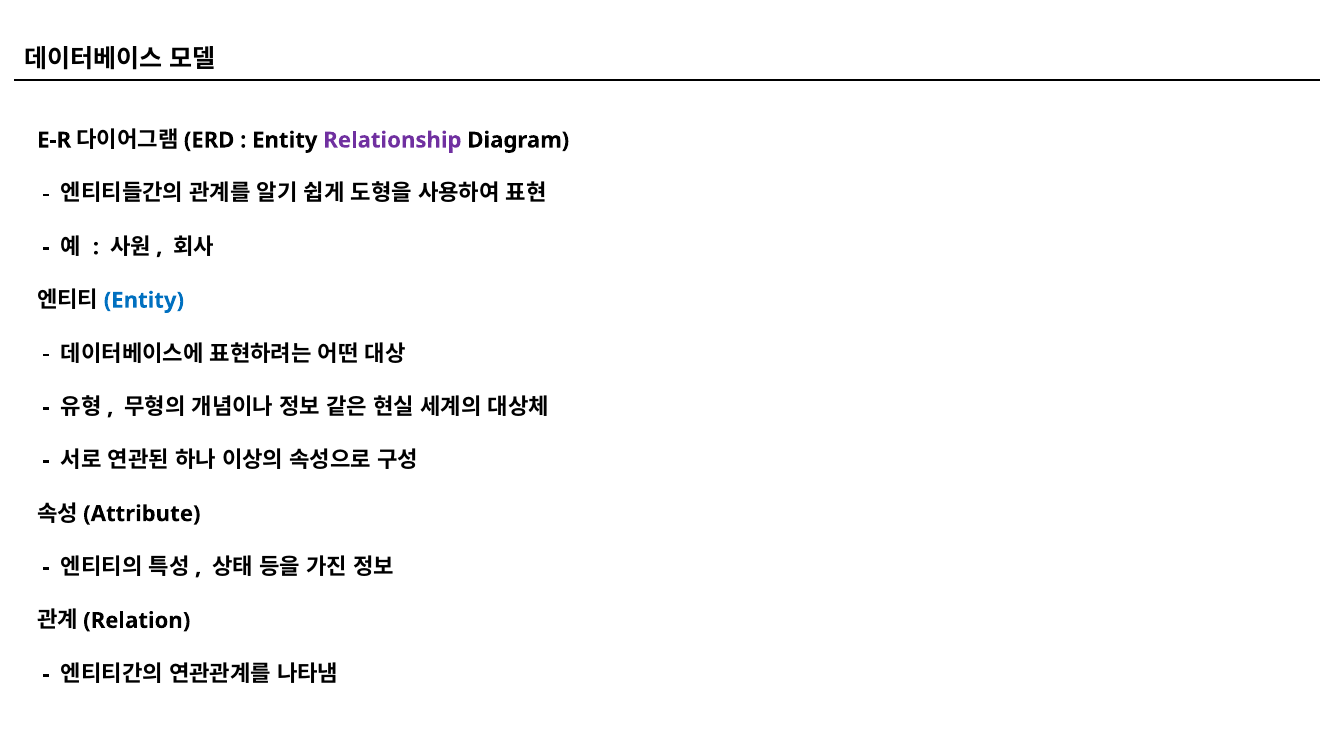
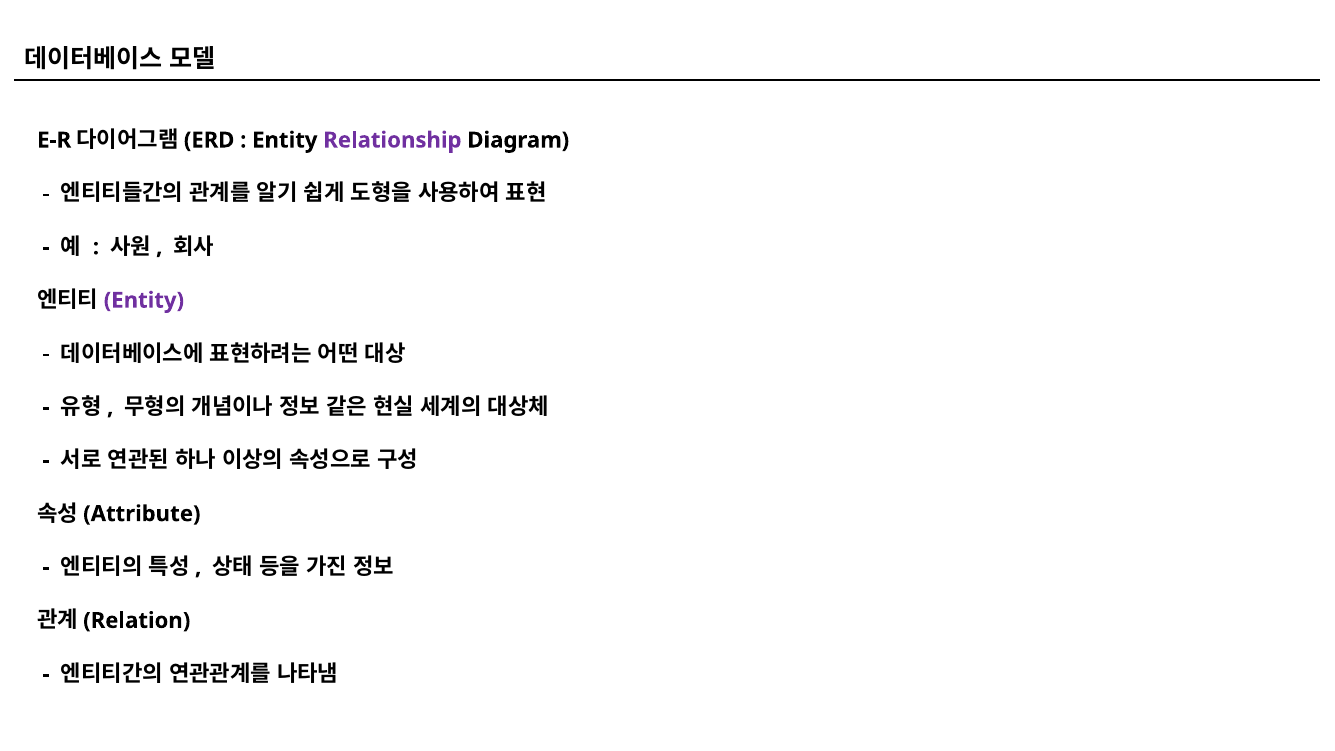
Entity colour: blue -> purple (144, 300)
